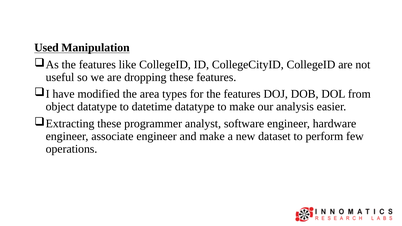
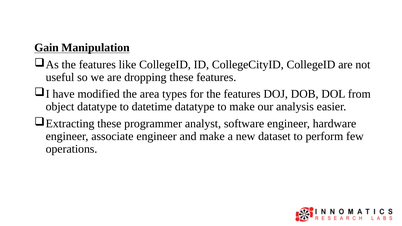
Used: Used -> Gain (47, 48)
